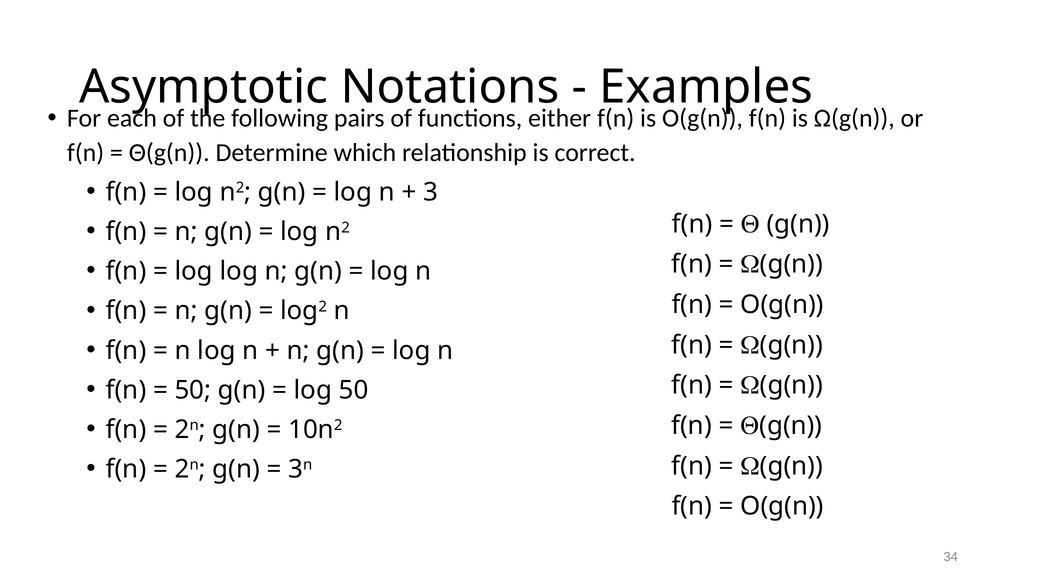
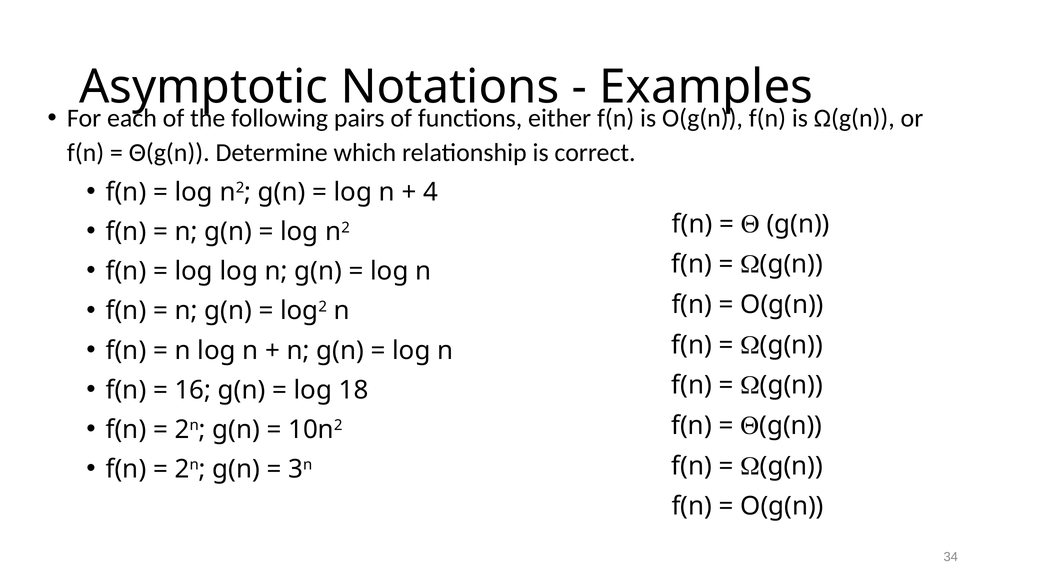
3: 3 -> 4 (431, 192)
50: 50 -> 16 (193, 390)
log 50: 50 -> 18 (354, 390)
